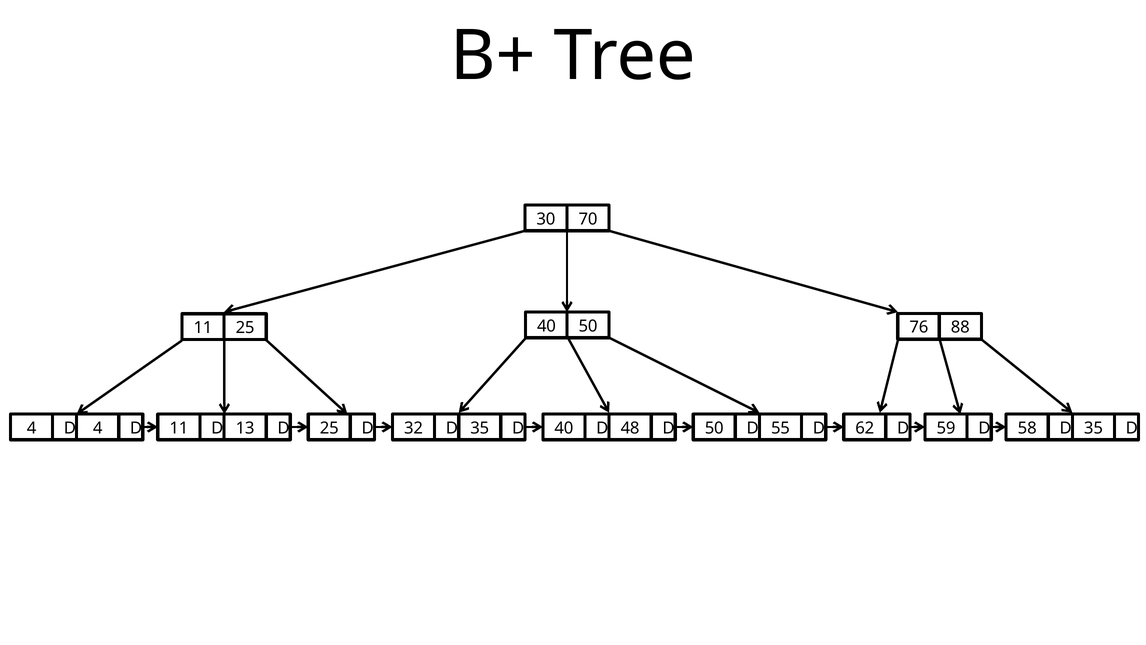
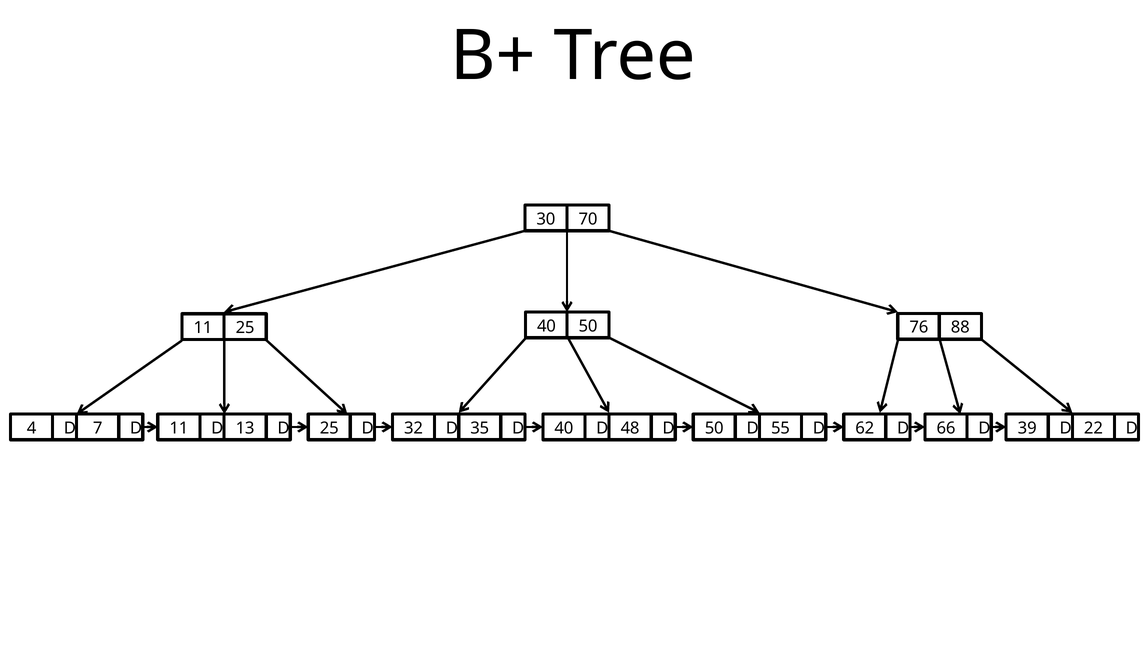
D 4: 4 -> 7 (98, 428)
59: 59 -> 66 (946, 428)
58: 58 -> 39 (1027, 428)
35: 35 -> 22 (1093, 428)
